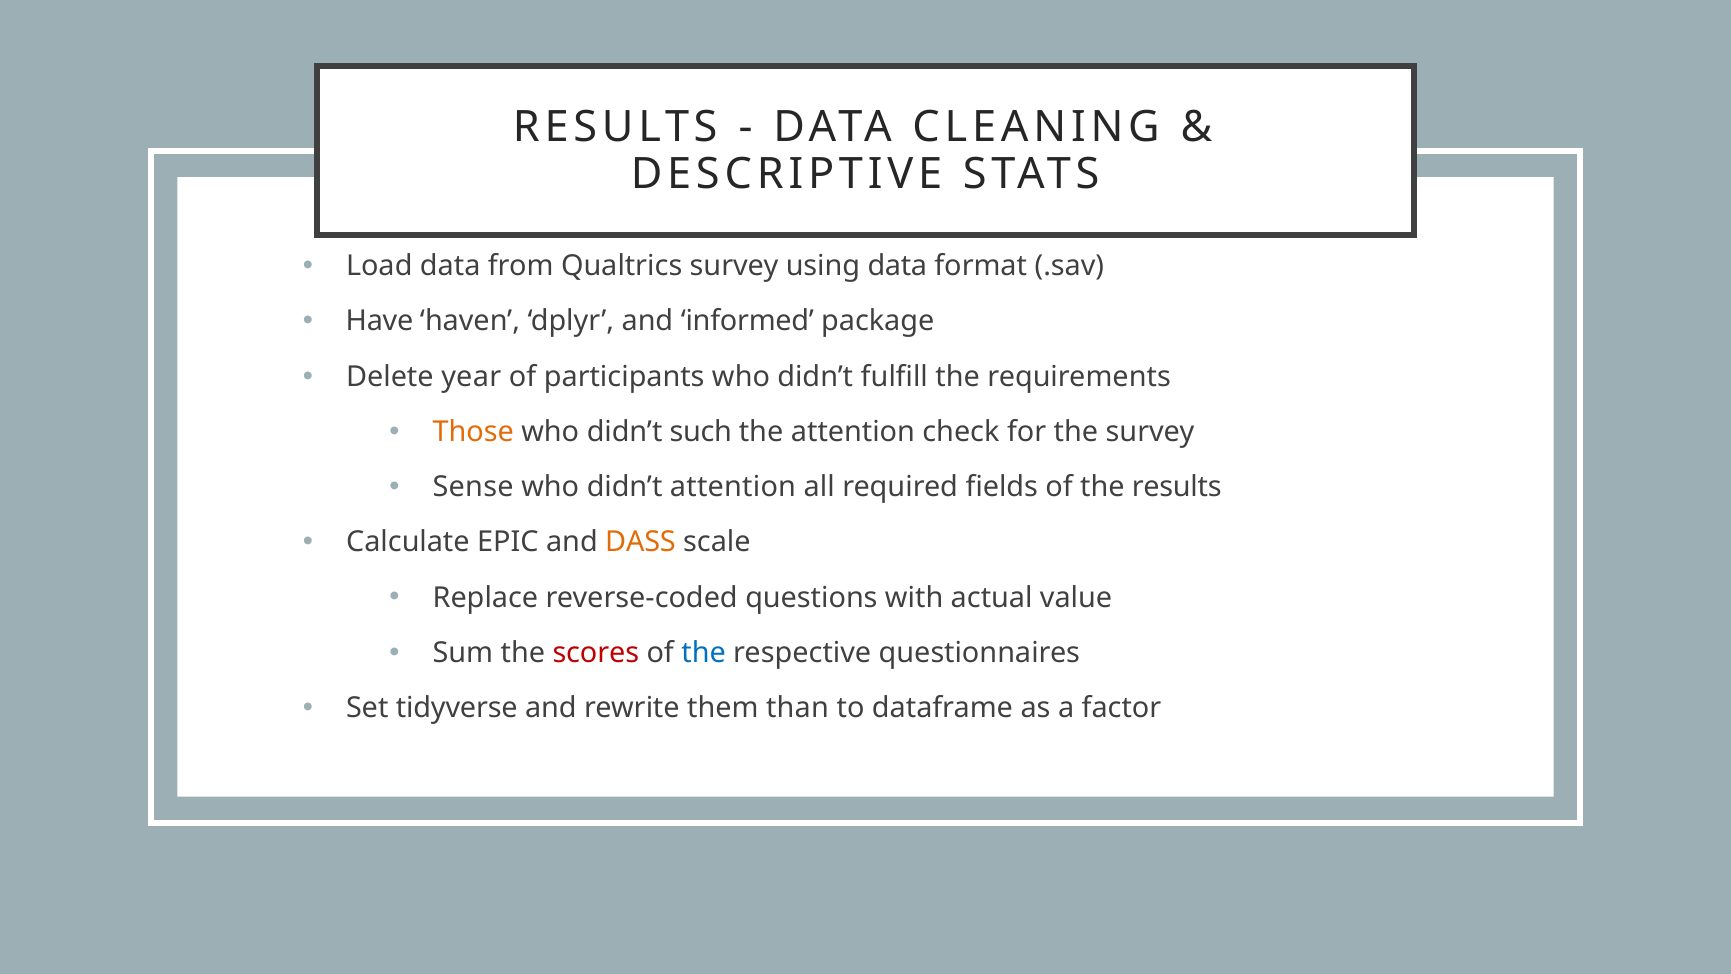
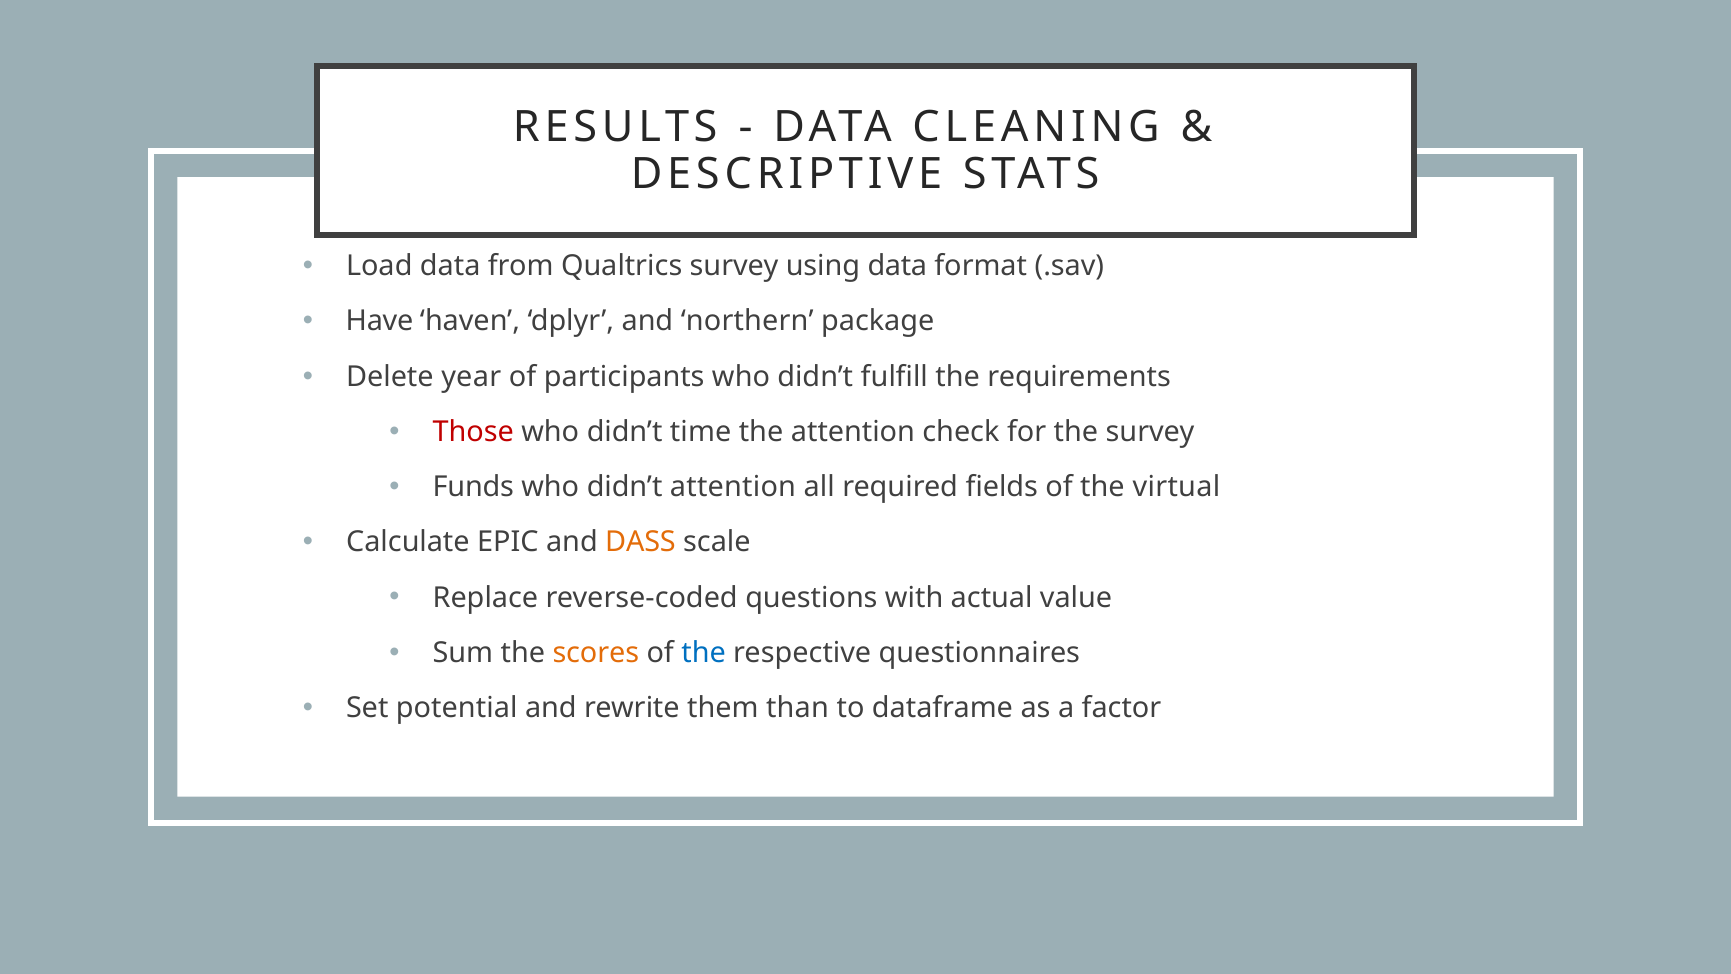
informed: informed -> northern (747, 321)
Those colour: orange -> red (473, 432)
such: such -> time (701, 432)
Sense: Sense -> Funds (473, 487)
the results: results -> virtual (1176, 487)
scores colour: red -> orange (596, 653)
tidyverse: tidyverse -> potential (457, 708)
